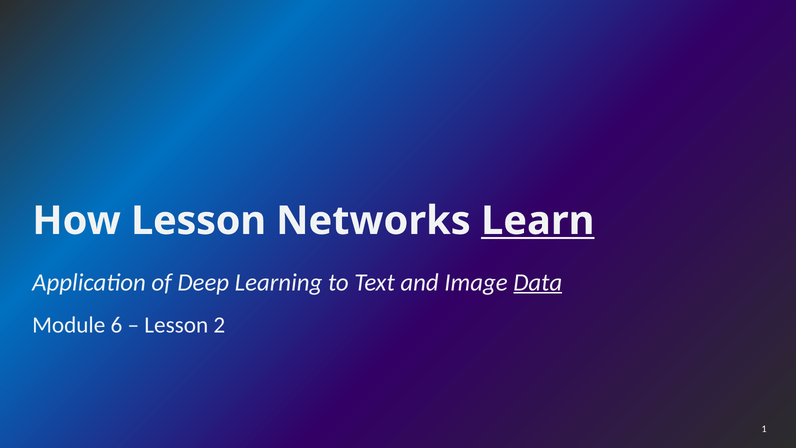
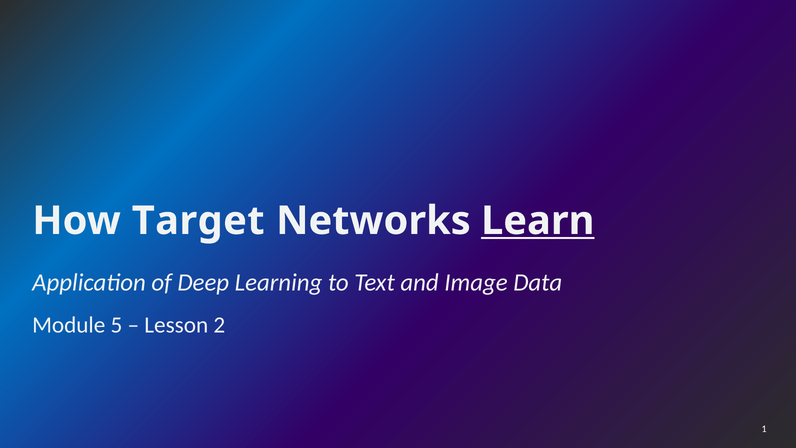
How Lesson: Lesson -> Target (198, 221)
Data underline: present -> none (538, 282)
6: 6 -> 5 (116, 325)
